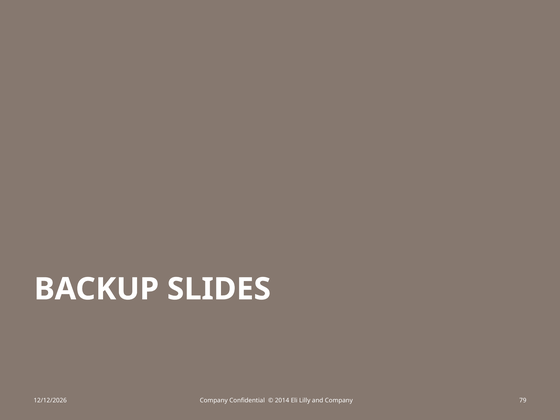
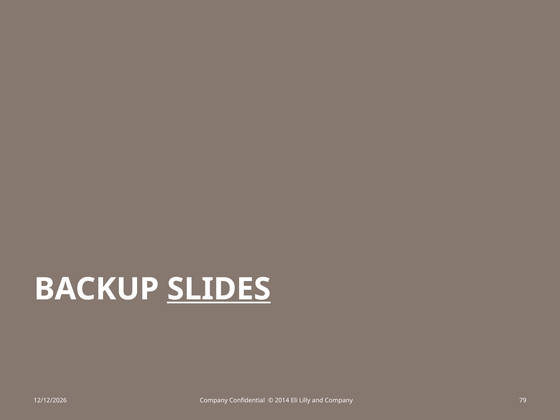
SLIDES underline: none -> present (219, 289)
